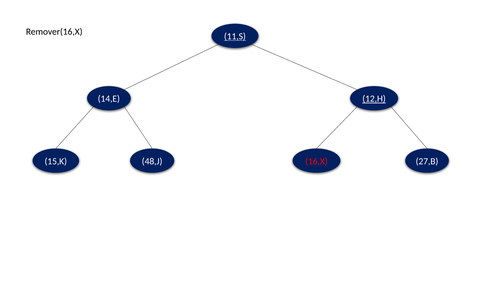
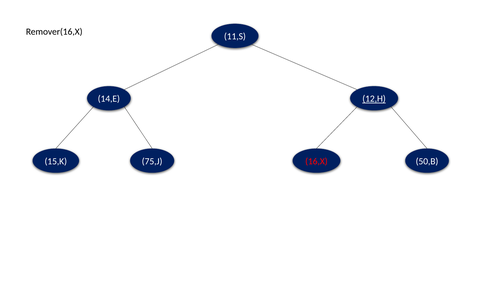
11,S underline: present -> none (235, 36)
48,J: 48,J -> 75,J (152, 161)
27,B: 27,B -> 50,B (427, 161)
